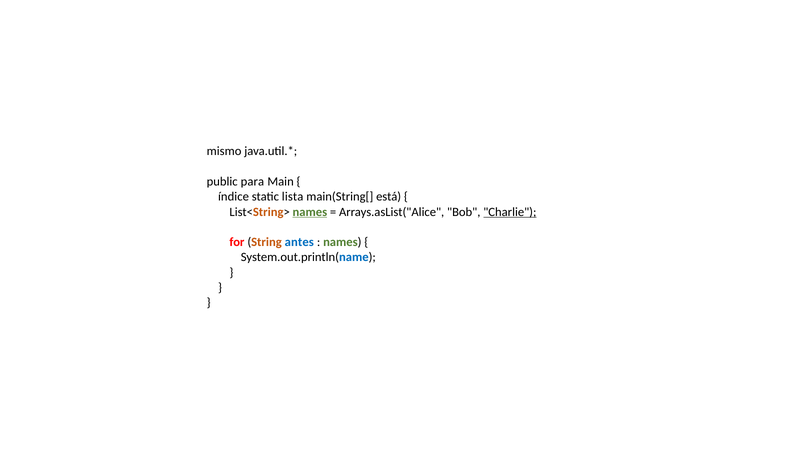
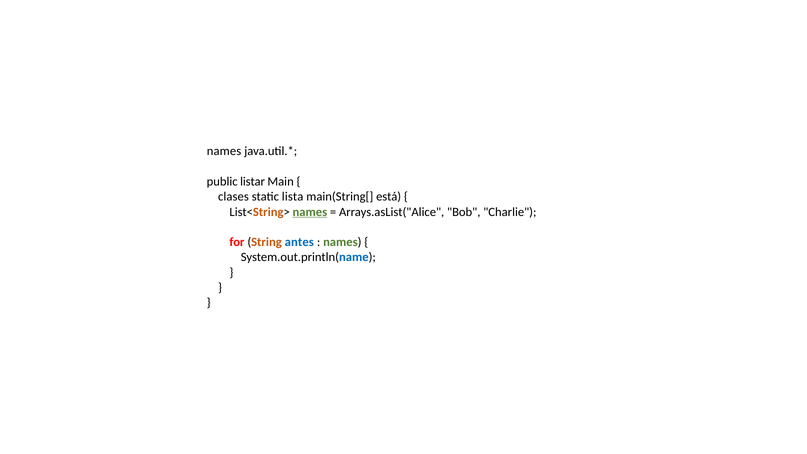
mismo: mismo -> names (224, 151)
para: para -> listar (253, 182)
índice: índice -> clases (233, 197)
Charlie underline: present -> none (510, 212)
